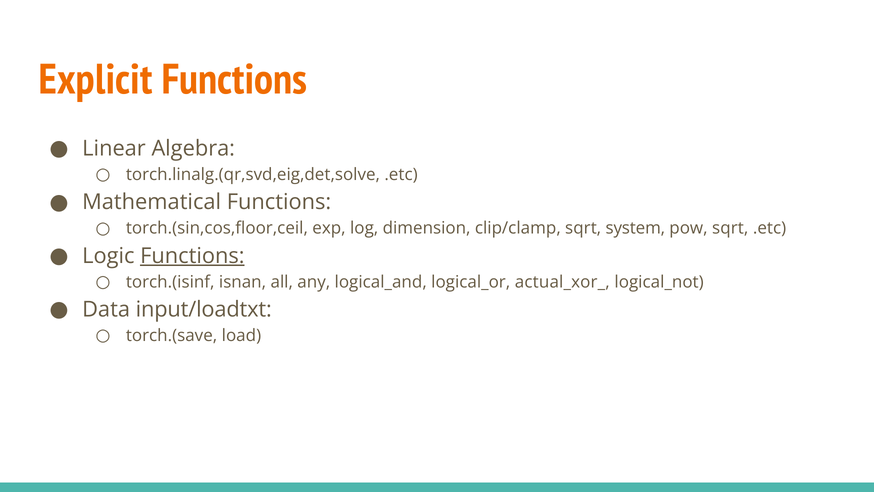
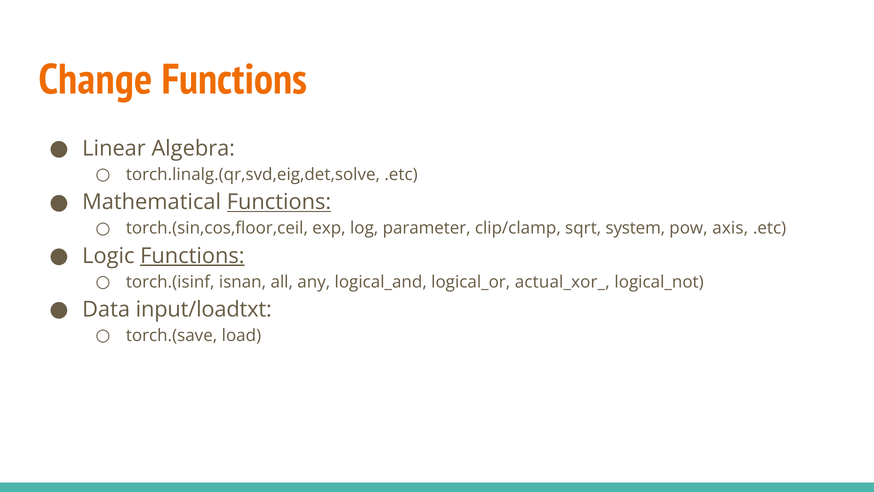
Explicit: Explicit -> Change (96, 80)
Functions underline: none -> present (279, 202)
dimension: dimension -> parameter (427, 228)
pow sqrt: sqrt -> axis (730, 228)
